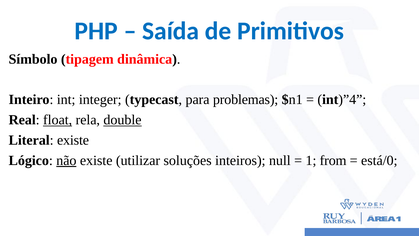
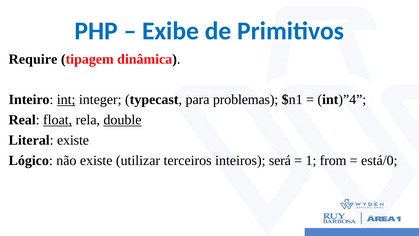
Saída: Saída -> Exibe (171, 31)
Símbolo: Símbolo -> Require (33, 59)
int underline: none -> present (66, 99)
não underline: present -> none (66, 160)
soluções: soluções -> terceiros (188, 160)
null: null -> será (280, 160)
